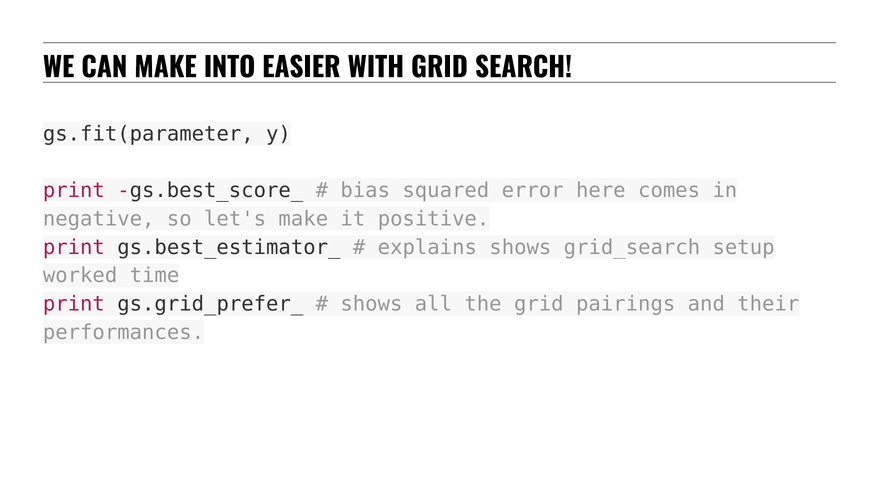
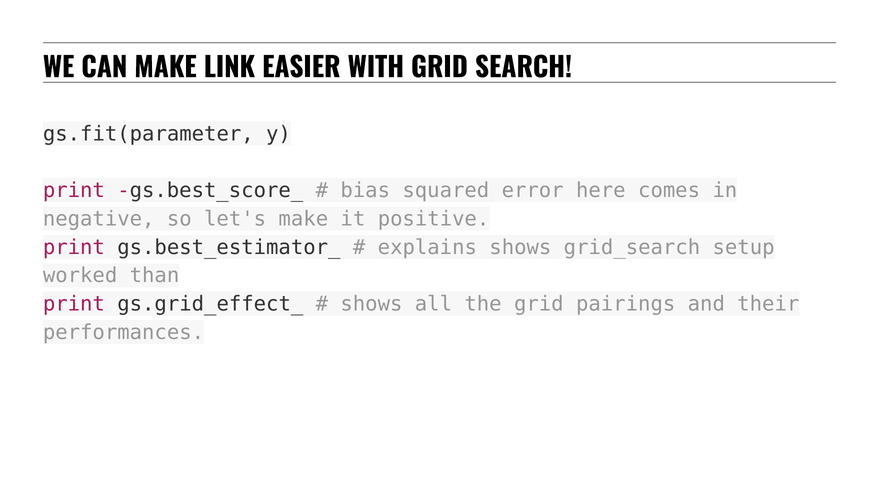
INTO: INTO -> LINK (229, 68)
time: time -> than (154, 276)
gs.grid_prefer_: gs.grid_prefer_ -> gs.grid_effect_ (210, 304)
